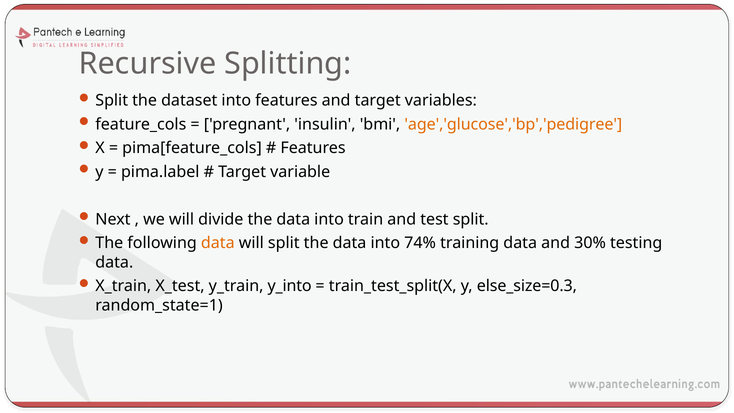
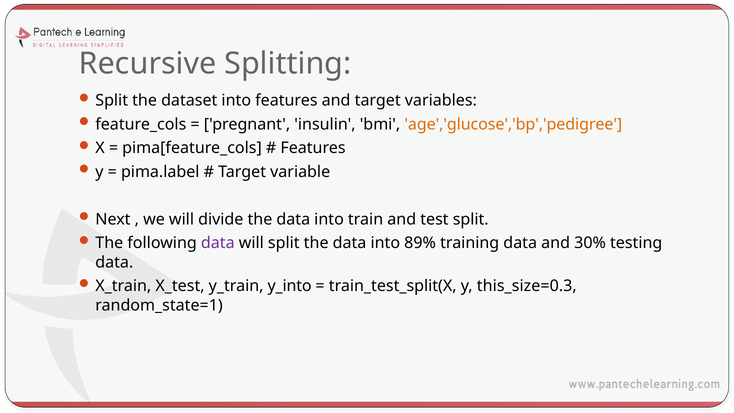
data colour: orange -> purple (218, 243)
74%: 74% -> 89% (420, 243)
else_size=0.3: else_size=0.3 -> this_size=0.3 (527, 286)
